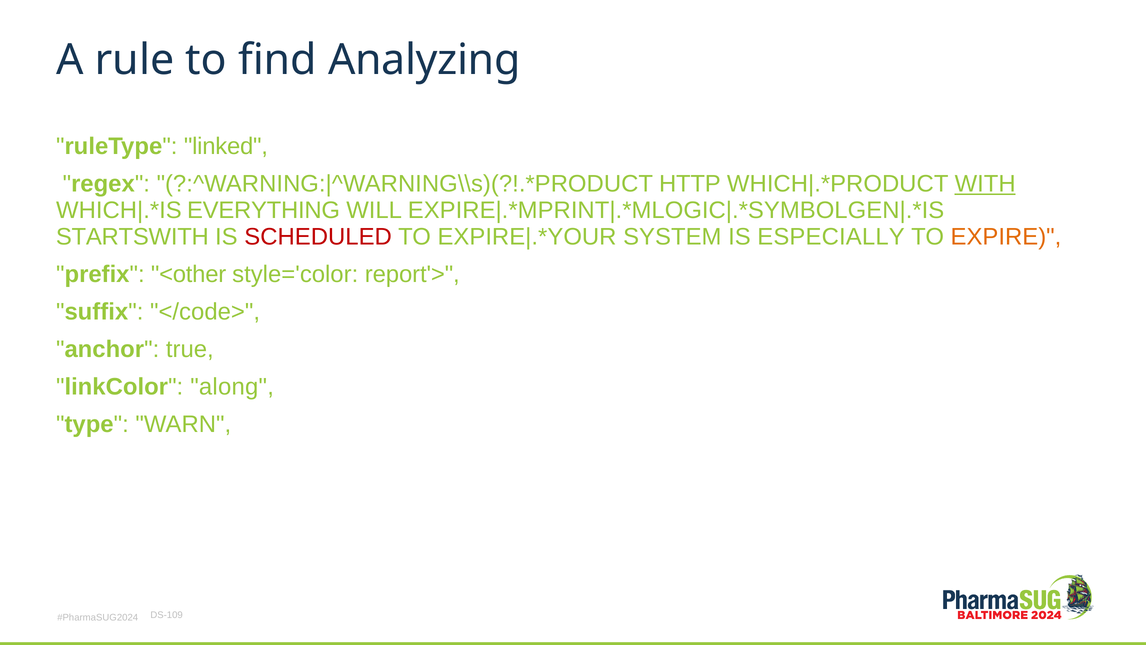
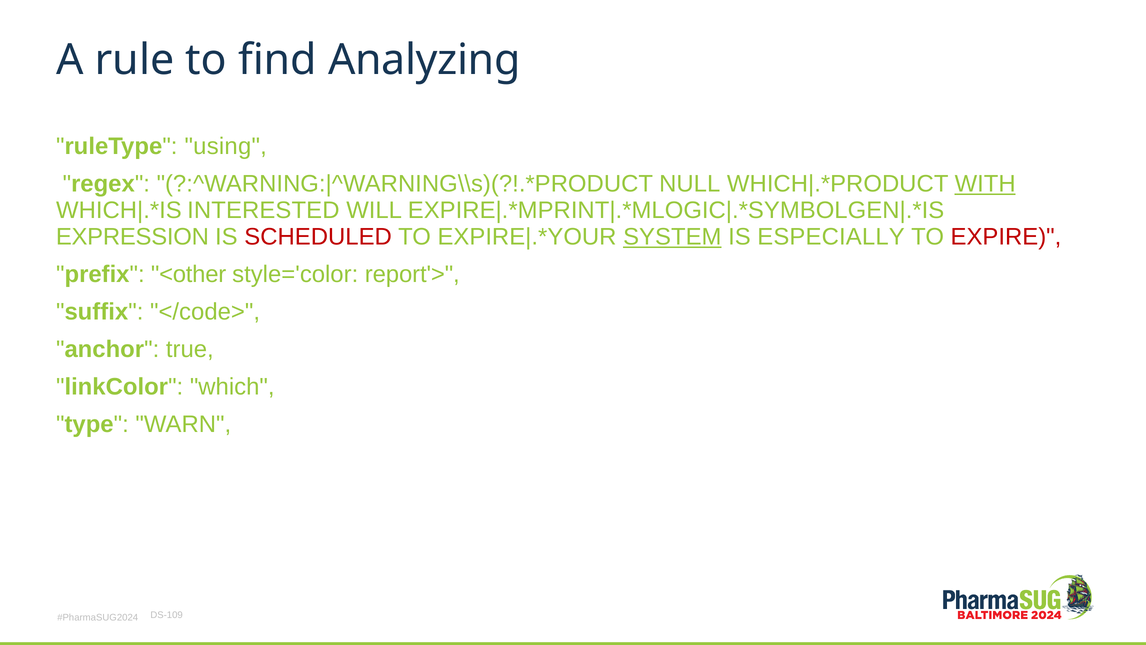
linked: linked -> using (226, 146)
HTTP: HTTP -> NULL (690, 184)
EVERYTHING: EVERYTHING -> INTERESTED (263, 210)
STARTSWITH: STARTSWITH -> EXPRESSION (132, 237)
SYSTEM underline: none -> present (672, 237)
EXPIRE colour: orange -> red (1006, 237)
along: along -> which (232, 387)
